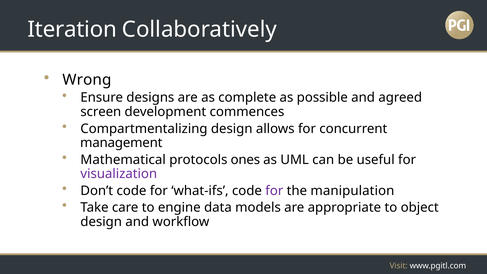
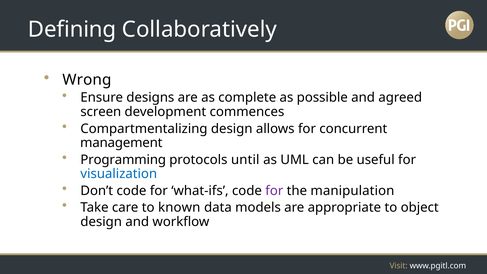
Iteration: Iteration -> Defining (72, 29)
Mathematical: Mathematical -> Programming (123, 160)
ones: ones -> until (245, 160)
visualization colour: purple -> blue (119, 174)
engine: engine -> known (179, 207)
